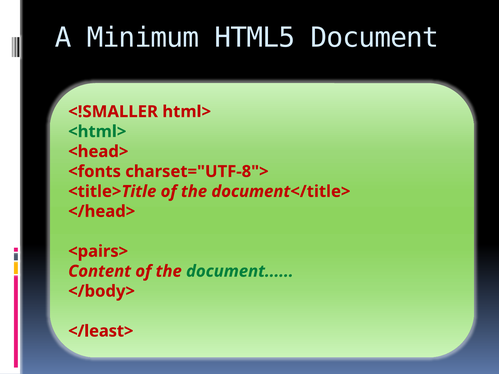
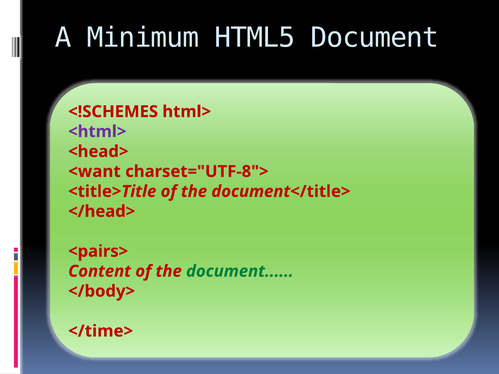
<!SMALLER: <!SMALLER -> <!SCHEMES (113, 112)
<html> colour: green -> purple (97, 132)
<fonts: <fonts -> <want (94, 172)
</least>: </least> -> </time> (101, 331)
